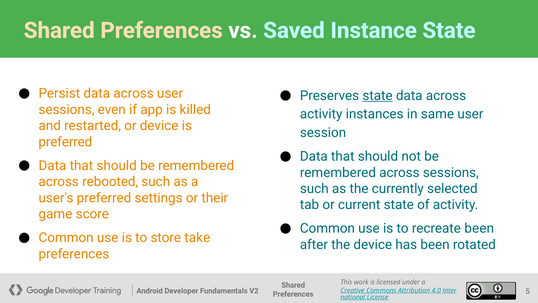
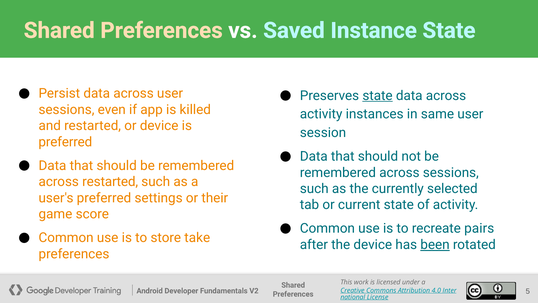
across rebooted: rebooted -> restarted (110, 182)
recreate been: been -> pairs (479, 228)
been underline: none -> present (435, 244)
